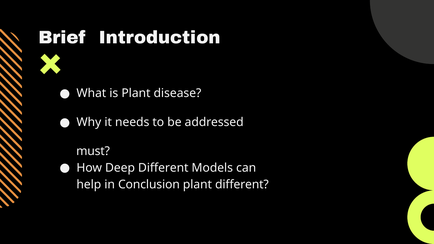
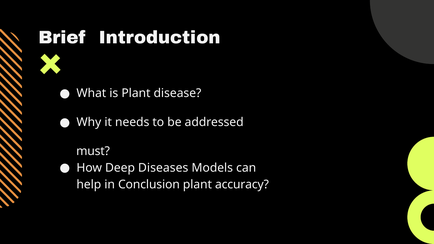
Deep Different: Different -> Diseases (163, 168)
plant different: different -> accuracy (242, 185)
